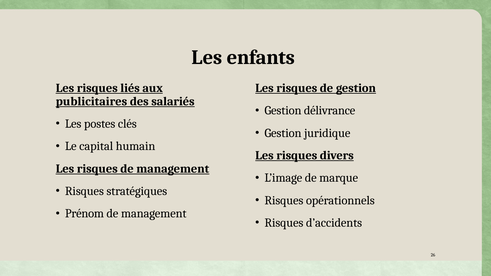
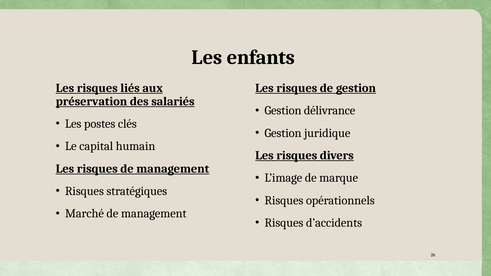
publicitaires: publicitaires -> préservation (92, 101)
Prénom: Prénom -> Marché (84, 214)
